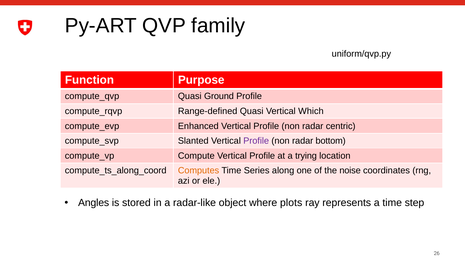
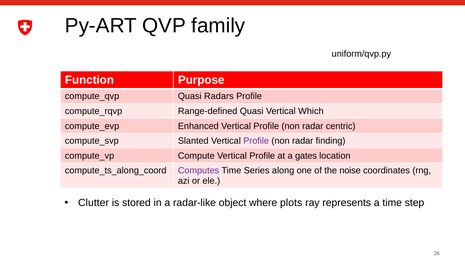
Ground: Ground -> Radars (219, 96)
bottom: bottom -> finding (331, 141)
trying: trying -> gates (306, 155)
Computes colour: orange -> purple (199, 170)
Angles: Angles -> Clutter (94, 203)
